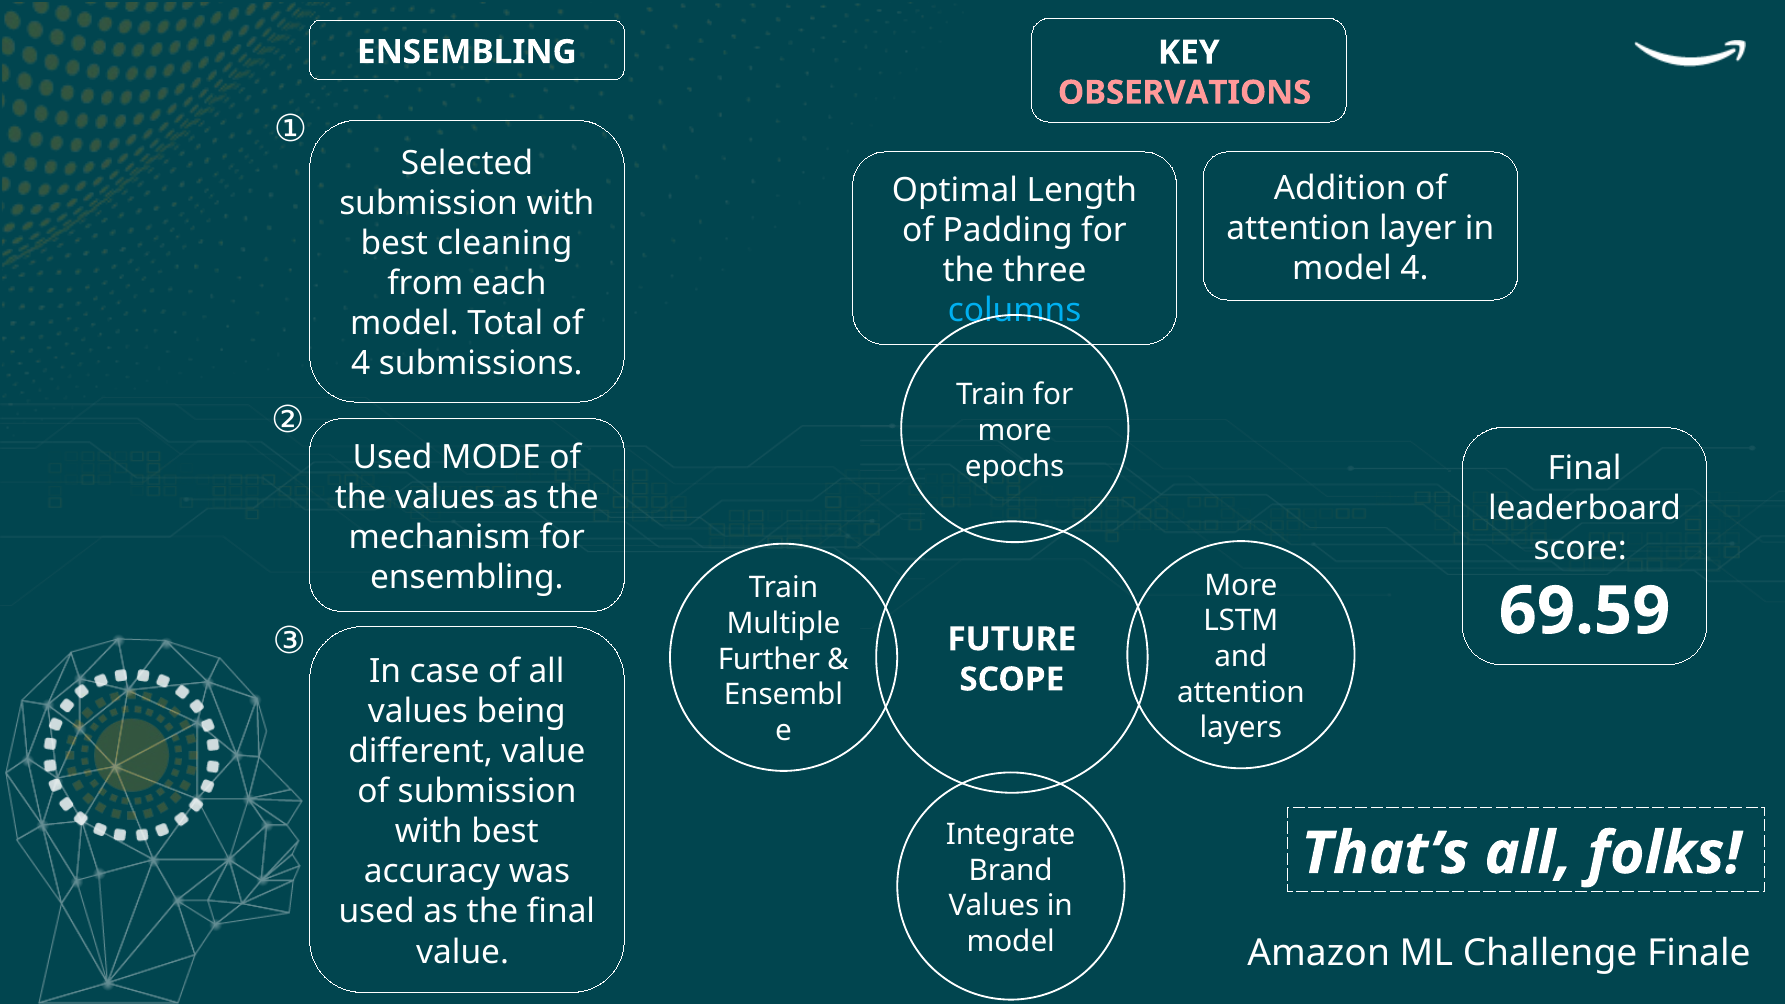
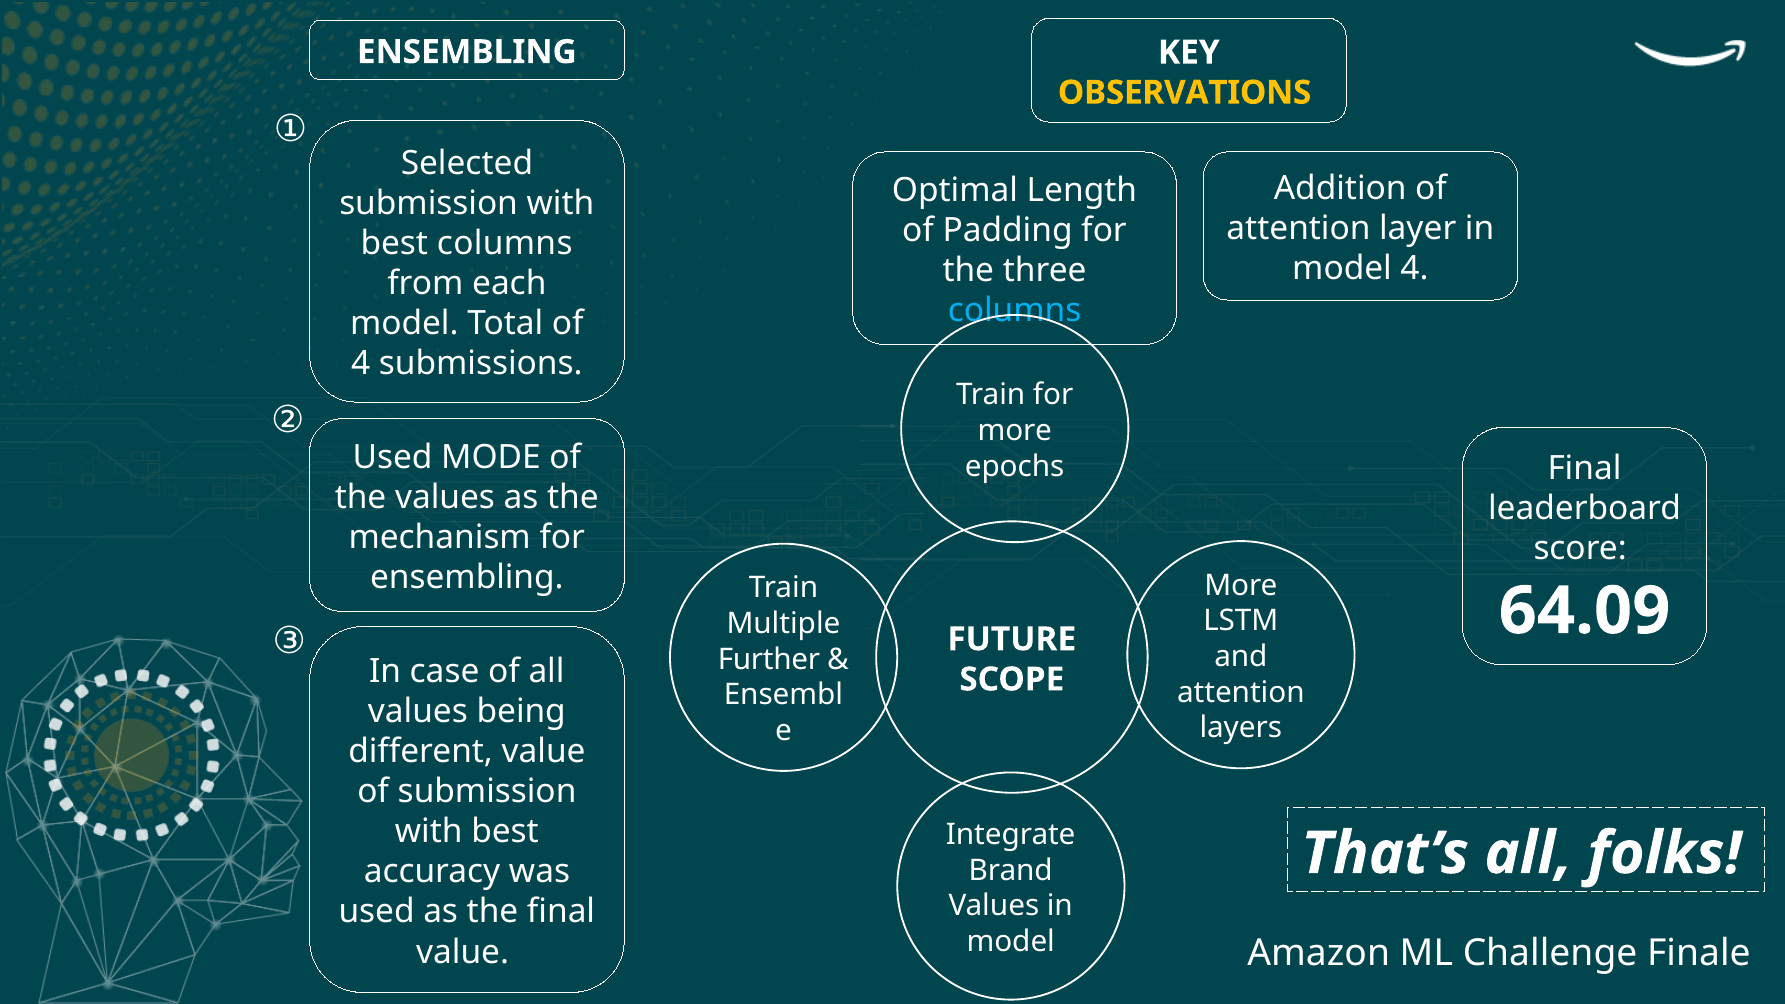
OBSERVATIONS colour: pink -> yellow (1185, 93)
best cleaning: cleaning -> columns (505, 243)
69.59: 69.59 -> 64.09 (1585, 611)
